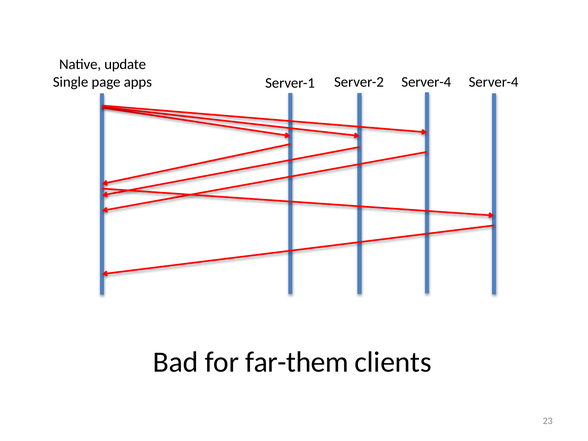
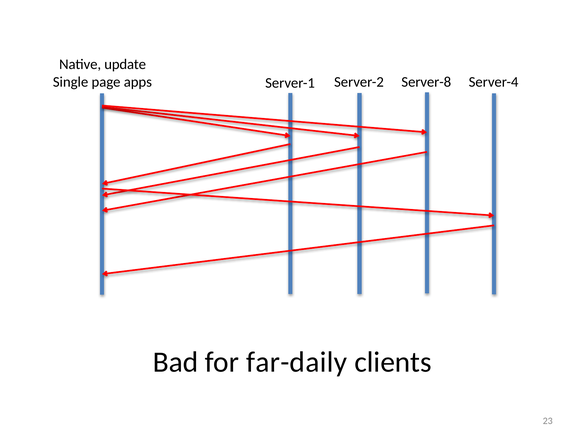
Server-2 Server-4: Server-4 -> Server-8 (426, 82)
far-them: far-them -> far-daily (297, 362)
